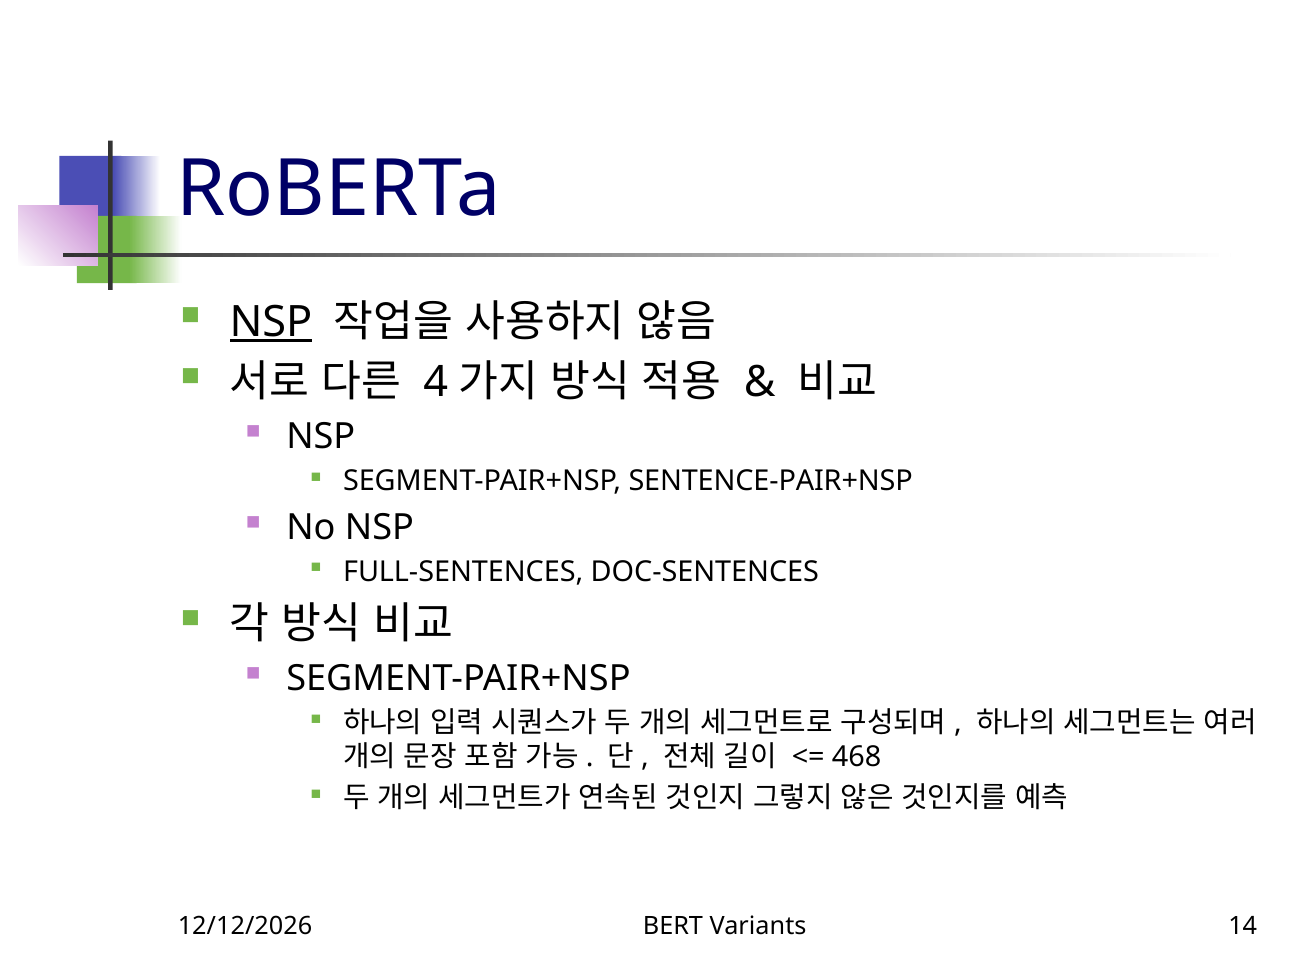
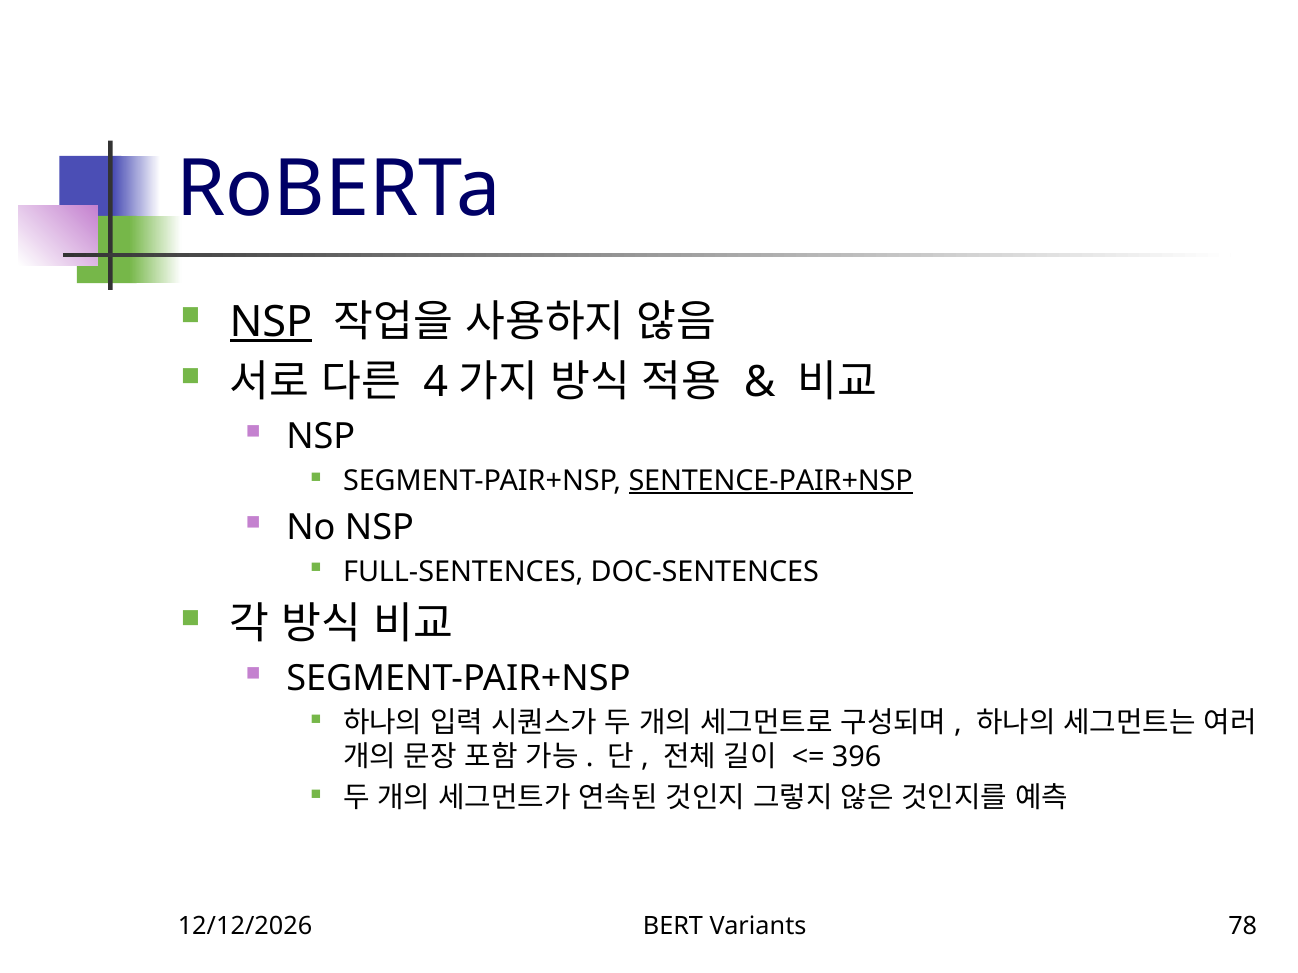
SENTENCE-PAIR+NSP underline: none -> present (771, 481)
468: 468 -> 396 (857, 758)
14: 14 -> 78 (1243, 927)
